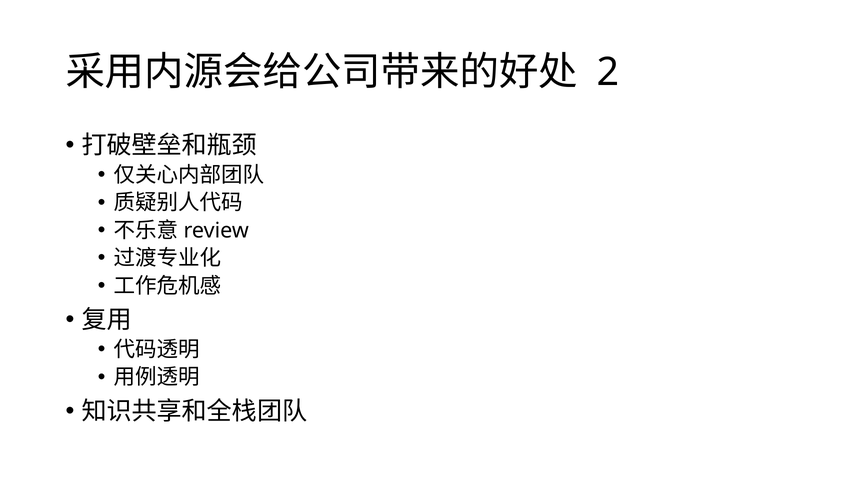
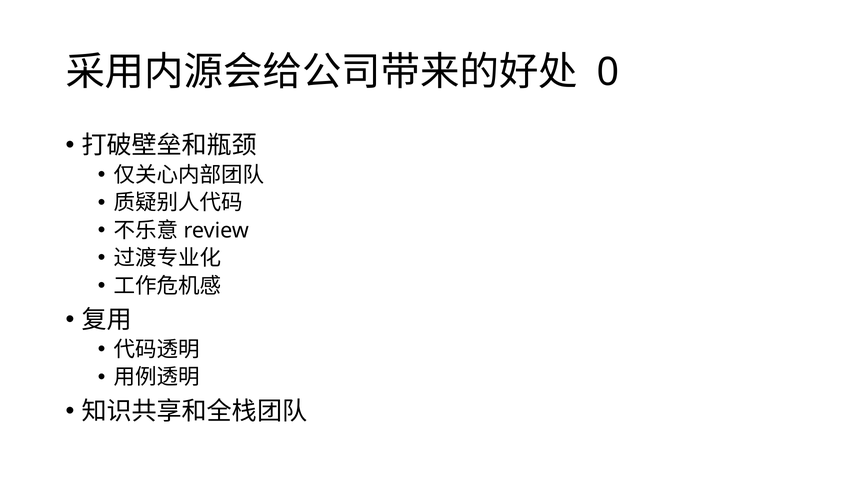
2: 2 -> 0 (608, 72)
